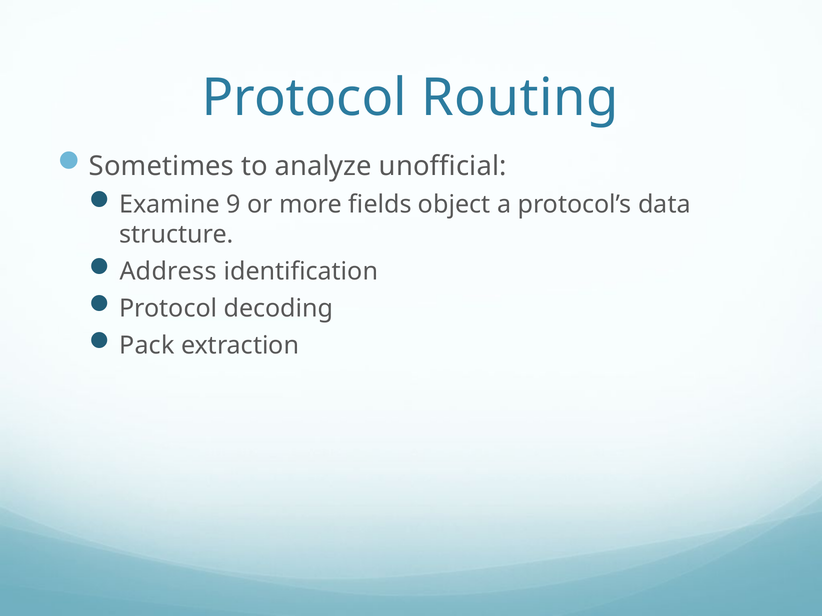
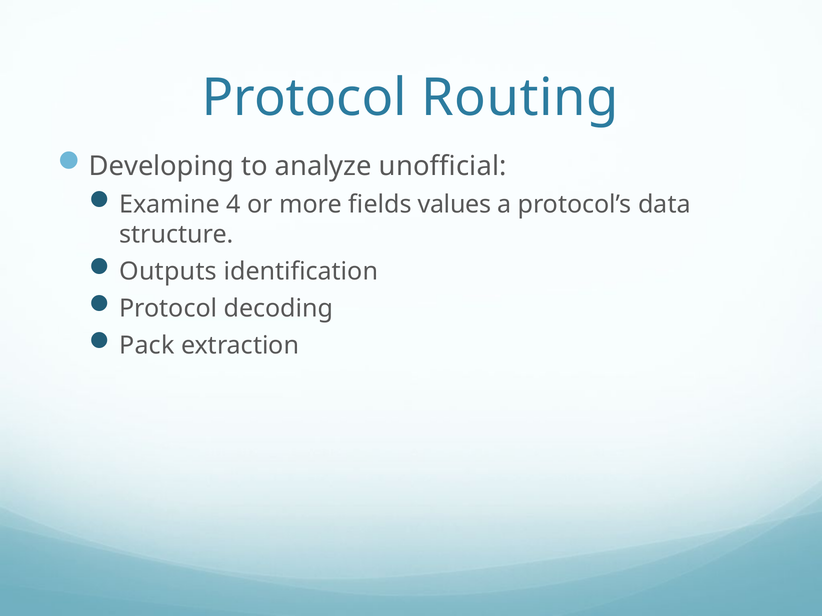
Sometimes: Sometimes -> Developing (162, 166)
9: 9 -> 4 (234, 205)
object: object -> values (454, 205)
Address: Address -> Outputs (168, 272)
